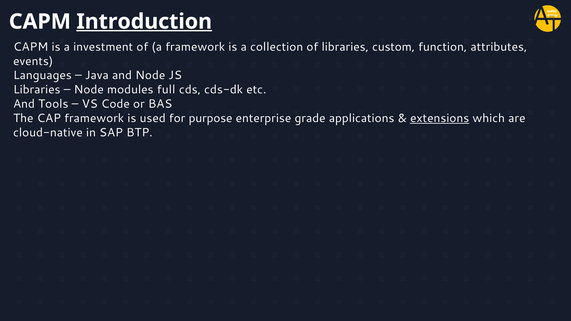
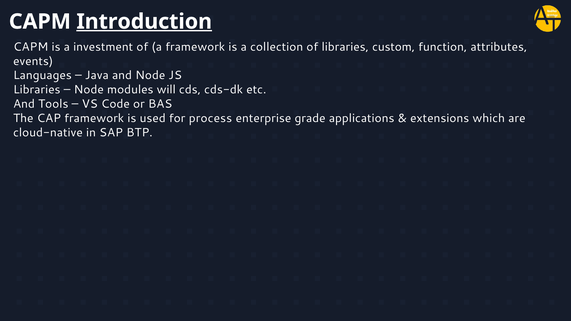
full: full -> will (166, 90)
purpose: purpose -> process (210, 118)
extensions underline: present -> none (440, 118)
